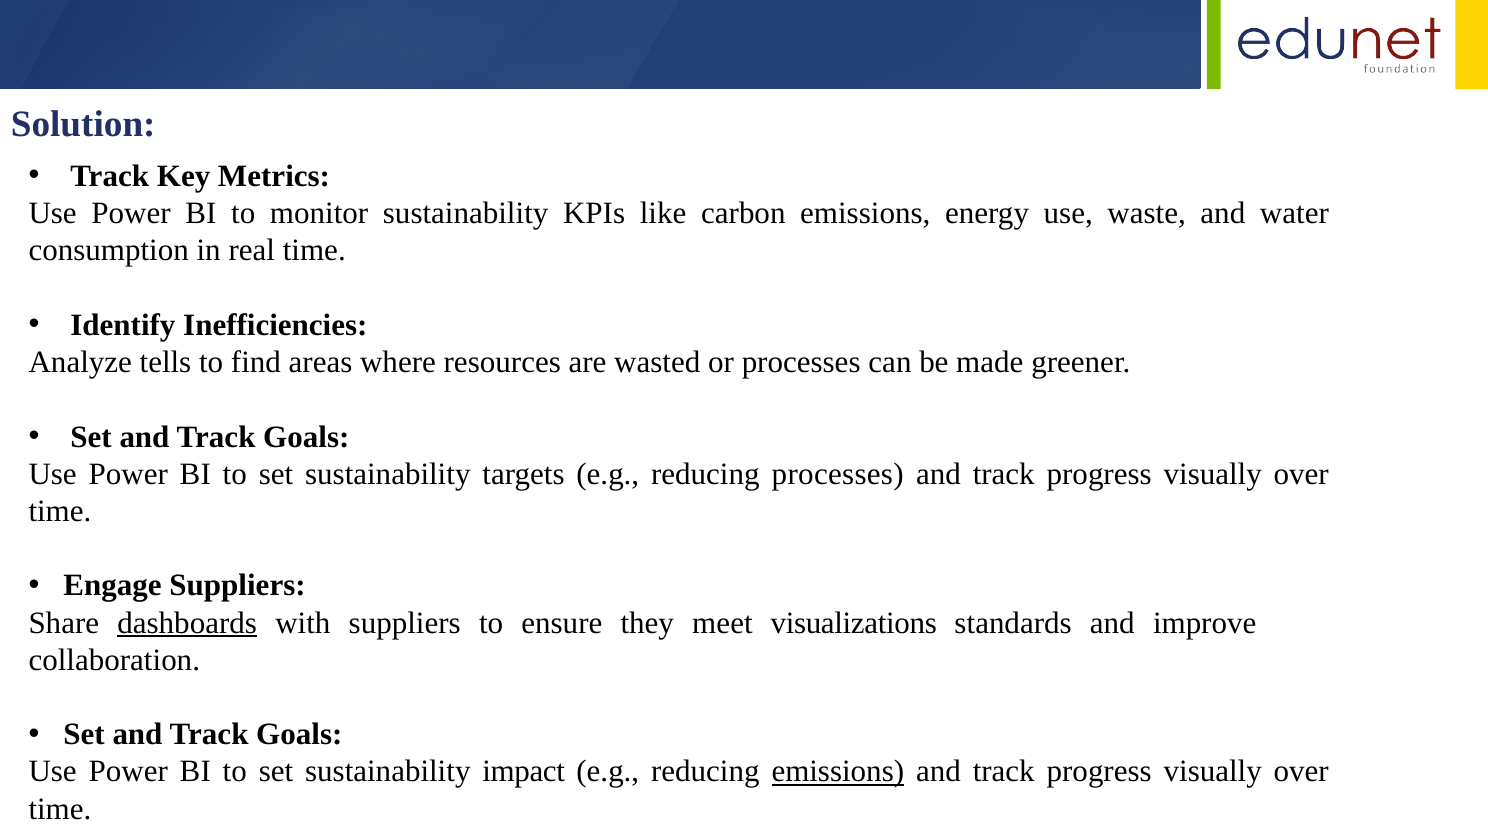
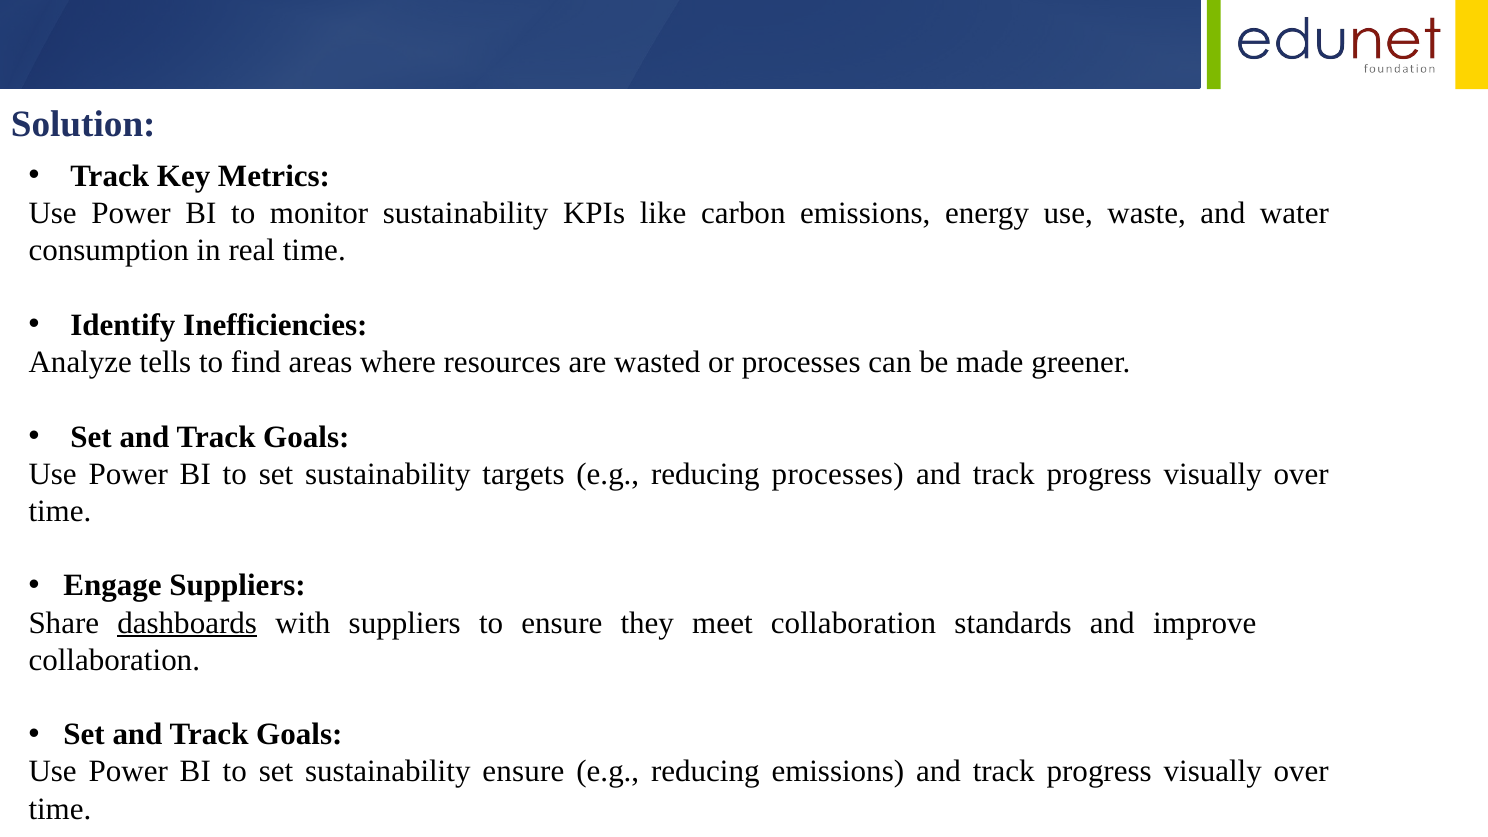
meet visualizations: visualizations -> collaboration (853, 623)
sustainability impact: impact -> ensure (523, 772)
emissions underline: present -> none (838, 772)
